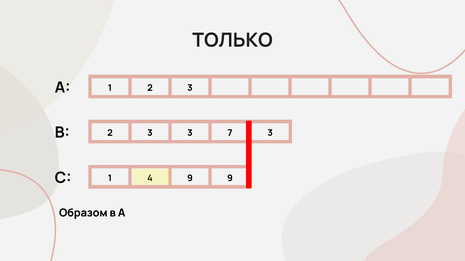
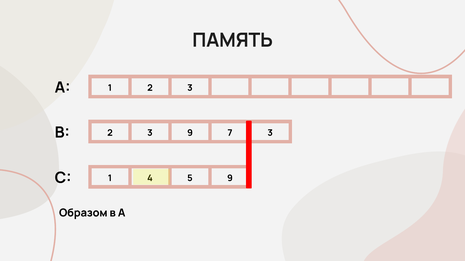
ТОЛЬКО: ТОЛЬКО -> ПАМЯТЬ (233, 40)
3 3: 3 -> 9 (190, 133)
9: 9 -> 5 (190, 178)
